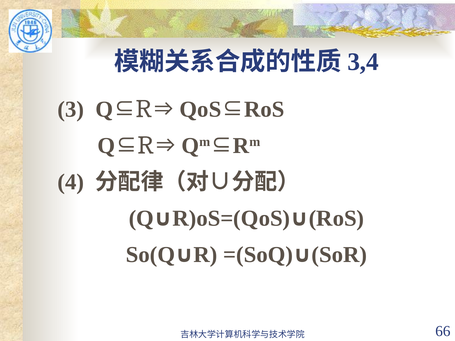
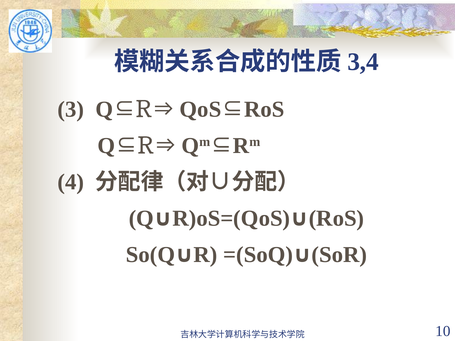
66: 66 -> 10 (443, 332)
